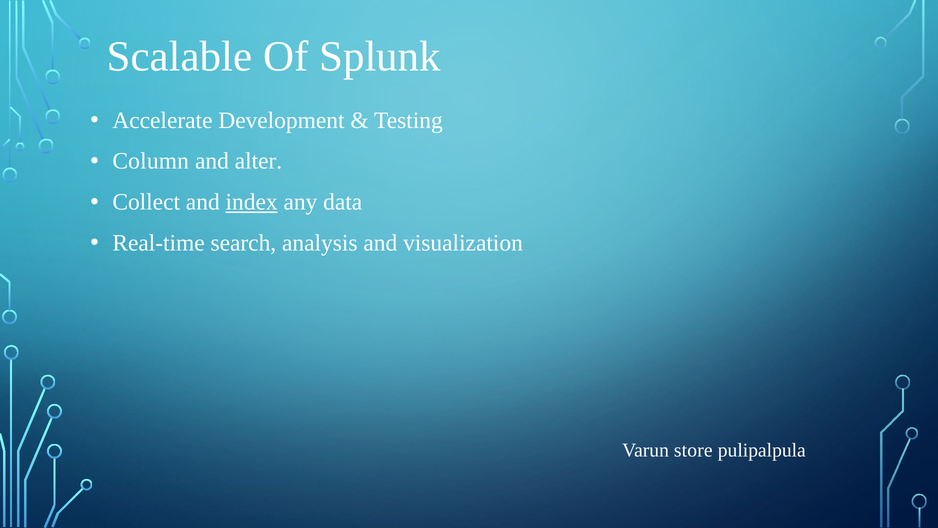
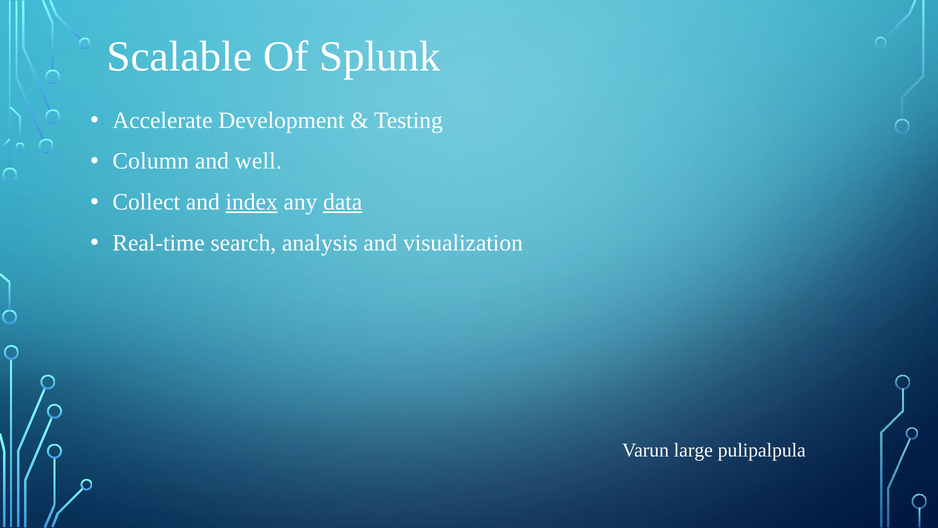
alter: alter -> well (258, 161)
data underline: none -> present (343, 202)
store: store -> large (693, 450)
